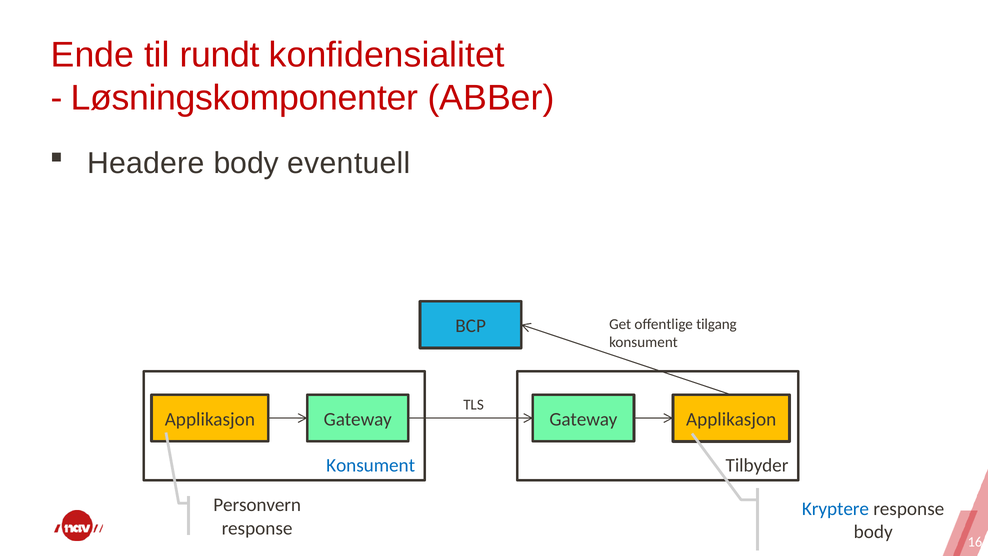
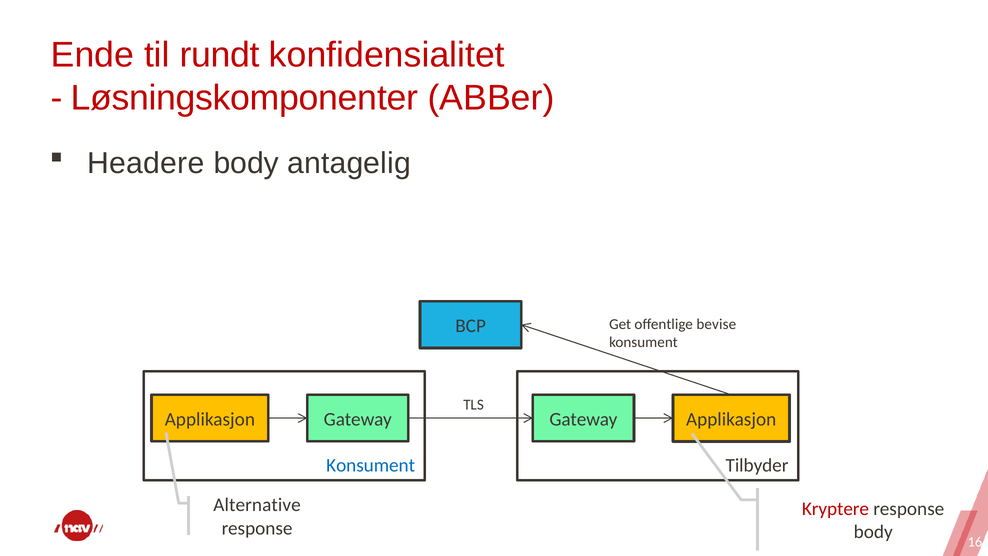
eventuell: eventuell -> antagelig (349, 163)
tilgang: tilgang -> bevise (716, 324)
Personvern: Personvern -> Alternative (257, 505)
Kryptere colour: blue -> red (835, 509)
